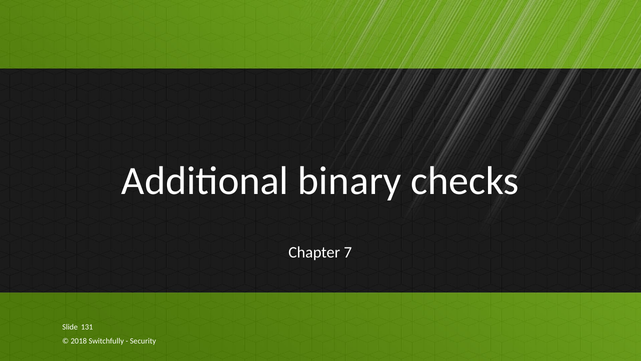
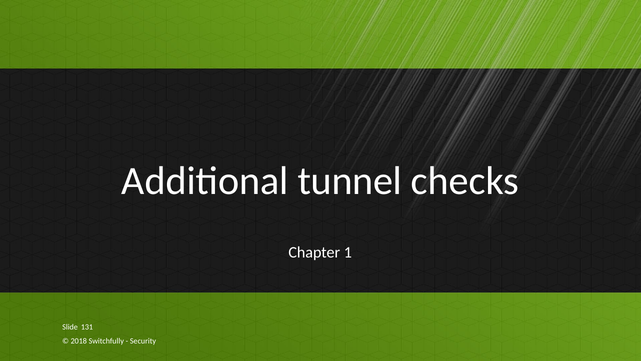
binary: binary -> tunnel (350, 181)
7: 7 -> 1 (348, 252)
